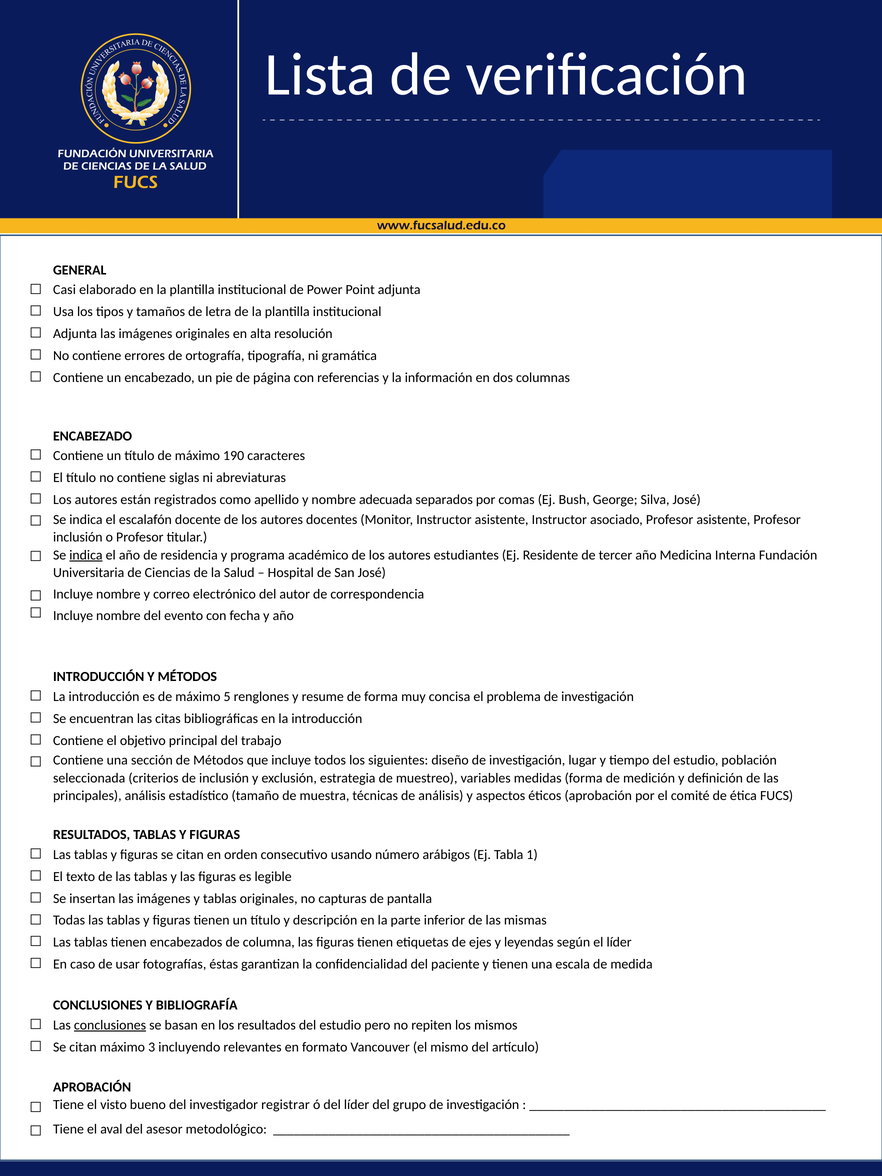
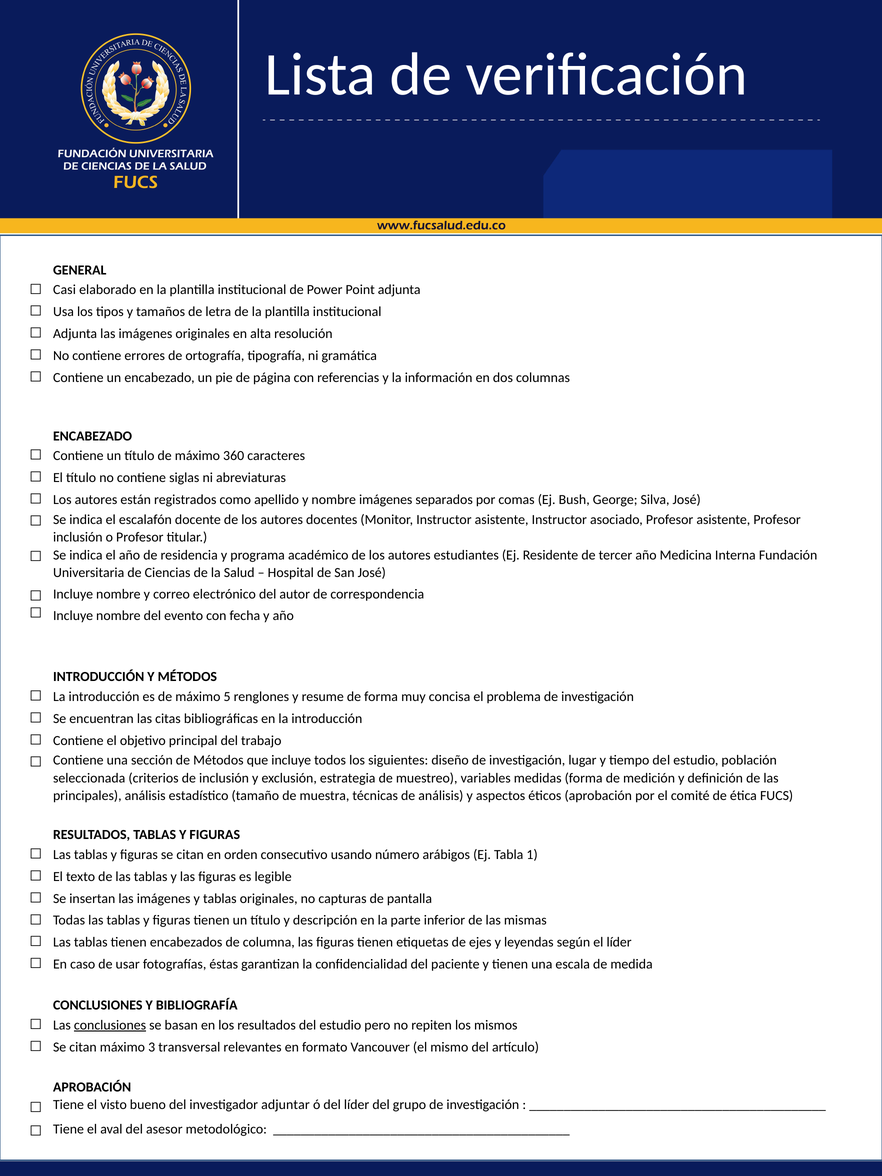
190: 190 -> 360 (234, 456)
nombre adecuada: adecuada -> imágenes (386, 500)
indica underline: present -> none (86, 555)
incluyendo: incluyendo -> transversal (189, 1047)
registrar: registrar -> adjuntar (285, 1105)
